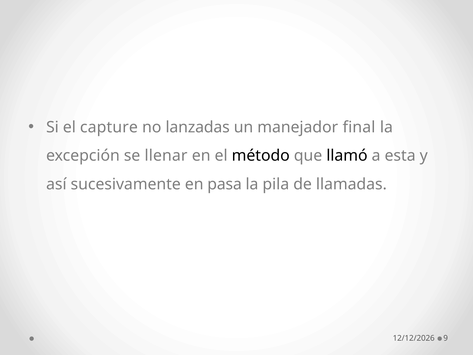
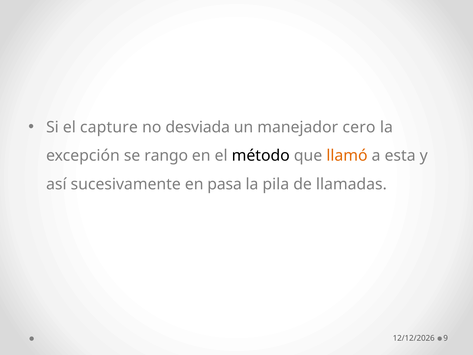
lanzadas: lanzadas -> desviada (198, 127)
final: final -> cero (359, 127)
llenar: llenar -> rango (166, 156)
llamó colour: black -> orange (347, 156)
